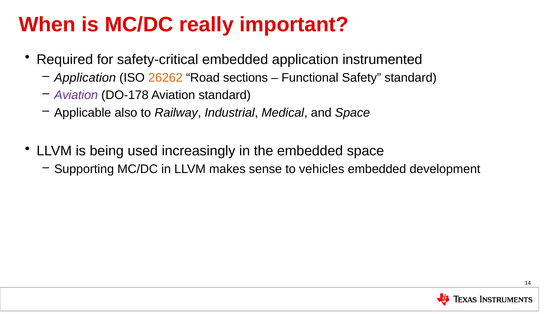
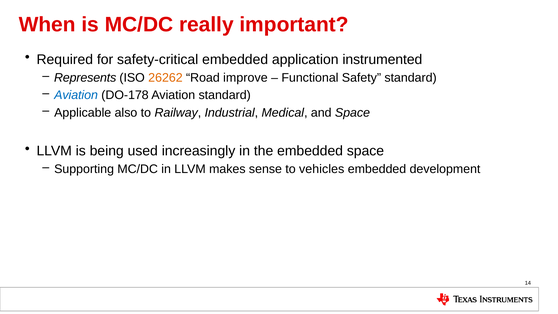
Application: Application -> Represents (85, 78)
sections: sections -> improve (245, 78)
Aviation colour: purple -> blue (76, 95)
